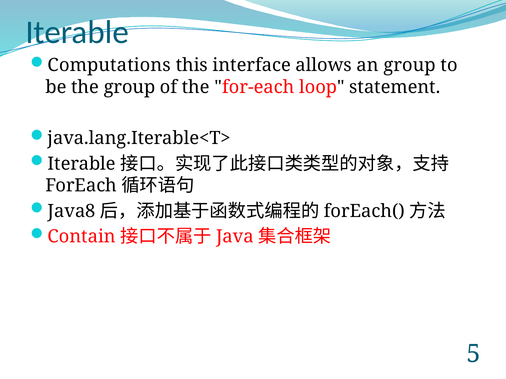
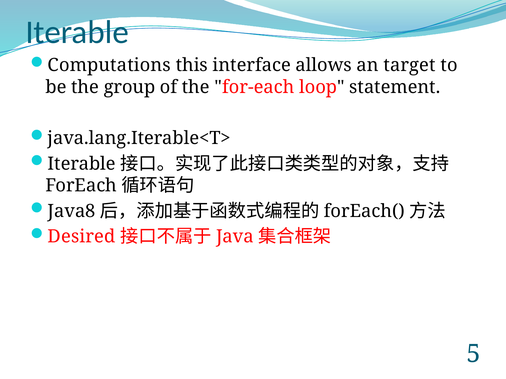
an group: group -> target (410, 65)
Contain: Contain -> Desired (82, 237)
